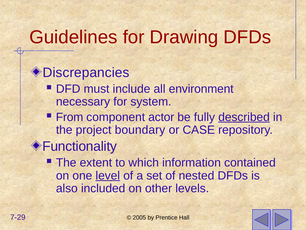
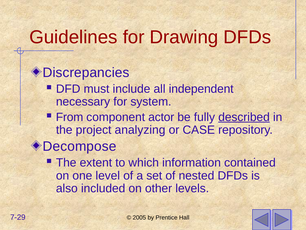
environment: environment -> independent (201, 89)
boundary: boundary -> analyzing (140, 130)
Functionality: Functionality -> Decompose (80, 146)
level underline: present -> none (108, 175)
